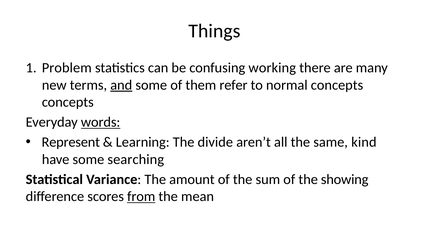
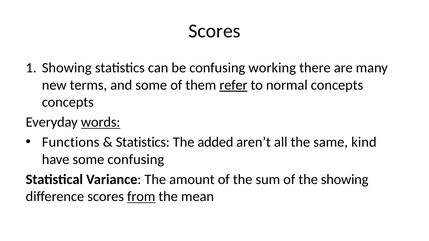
Things: Things -> Scores (214, 31)
Problem: Problem -> Showing (67, 68)
and underline: present -> none (121, 85)
refer underline: none -> present (234, 85)
Represent: Represent -> Functions (71, 142)
Learning: Learning -> Statistics (143, 142)
divide: divide -> added (215, 142)
some searching: searching -> confusing (136, 160)
